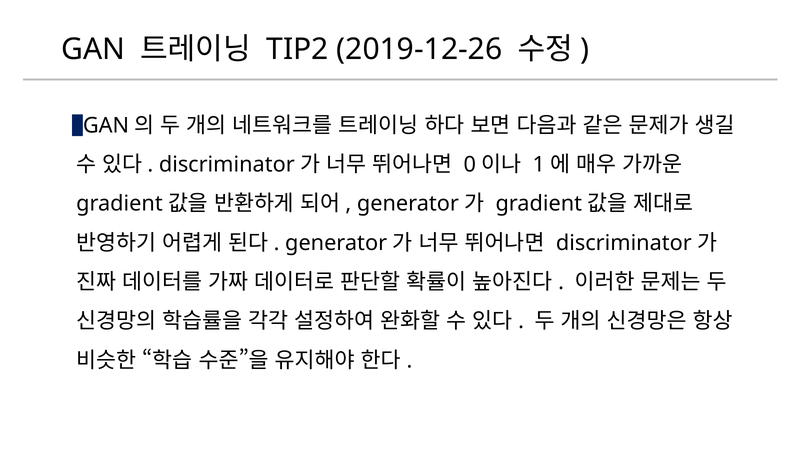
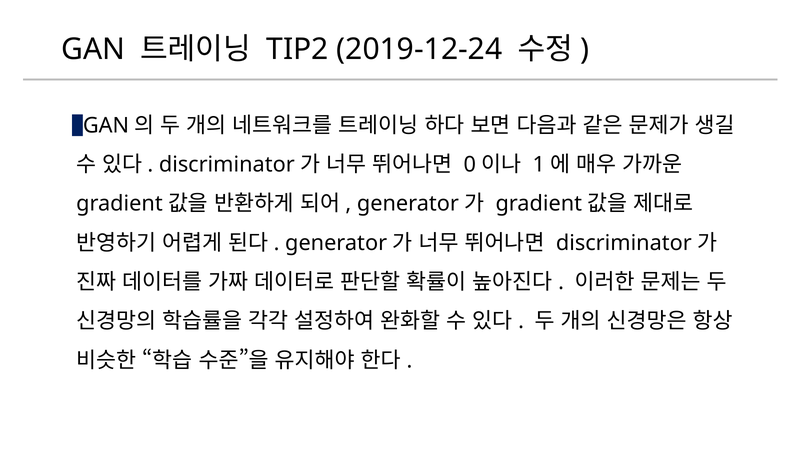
2019-12-26: 2019-12-26 -> 2019-12-24 (419, 49)
